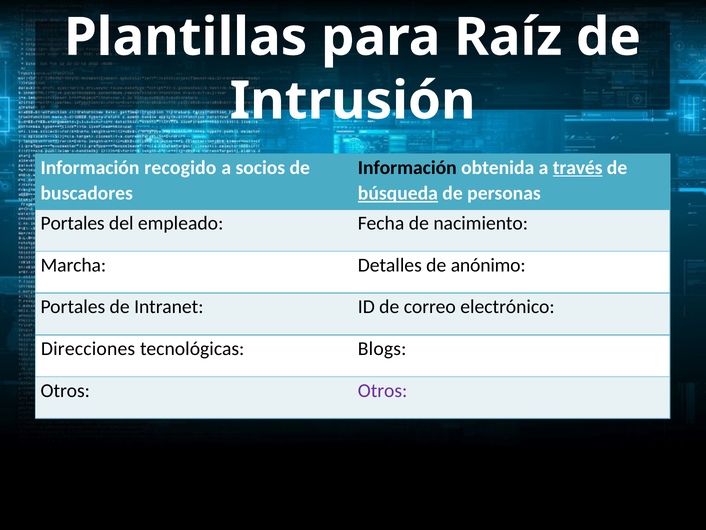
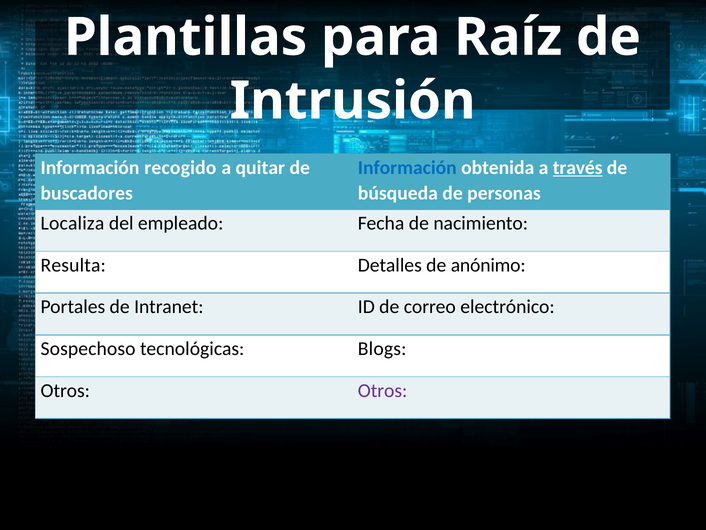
socios: socios -> quitar (260, 167)
Información colour: black -> blue (407, 167)
búsqueda underline: present -> none (398, 193)
Portales: Portales -> Localiza (72, 223)
Marcha: Marcha -> Resulta (73, 265)
Direcciones: Direcciones -> Sospechoso (88, 348)
